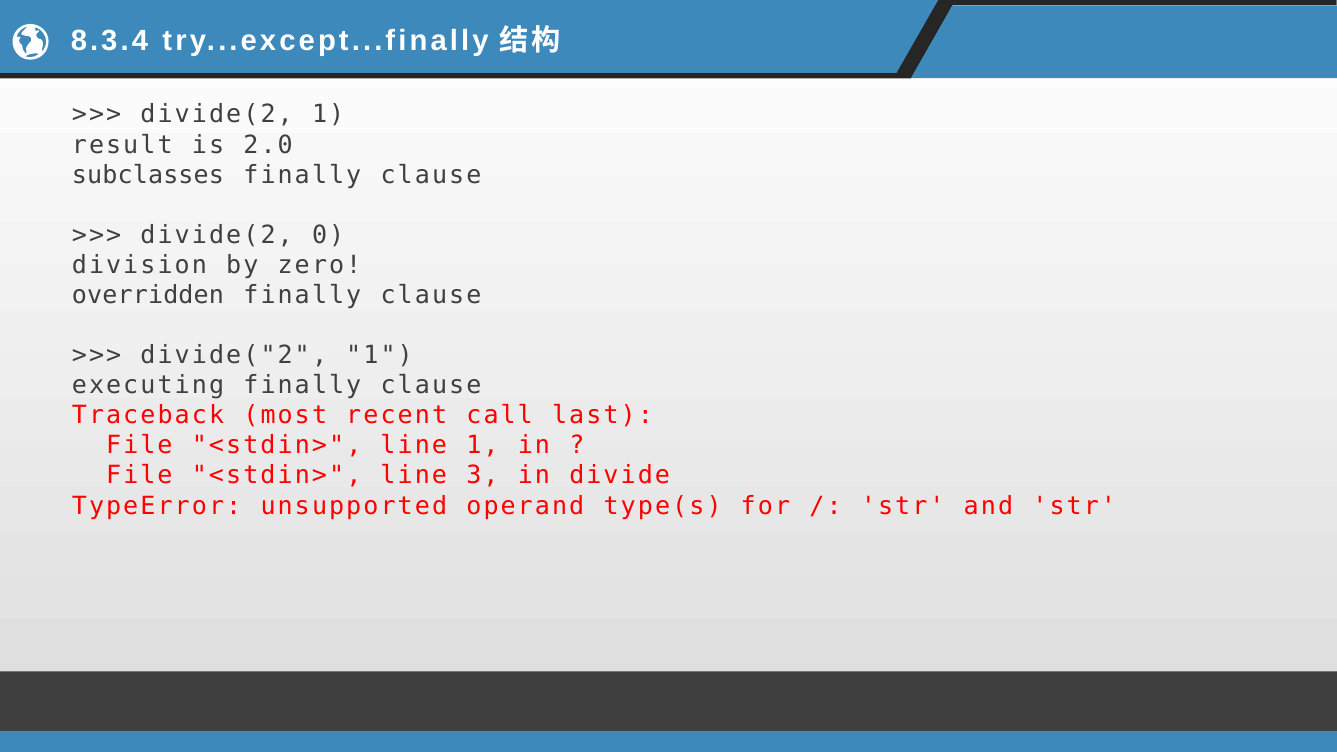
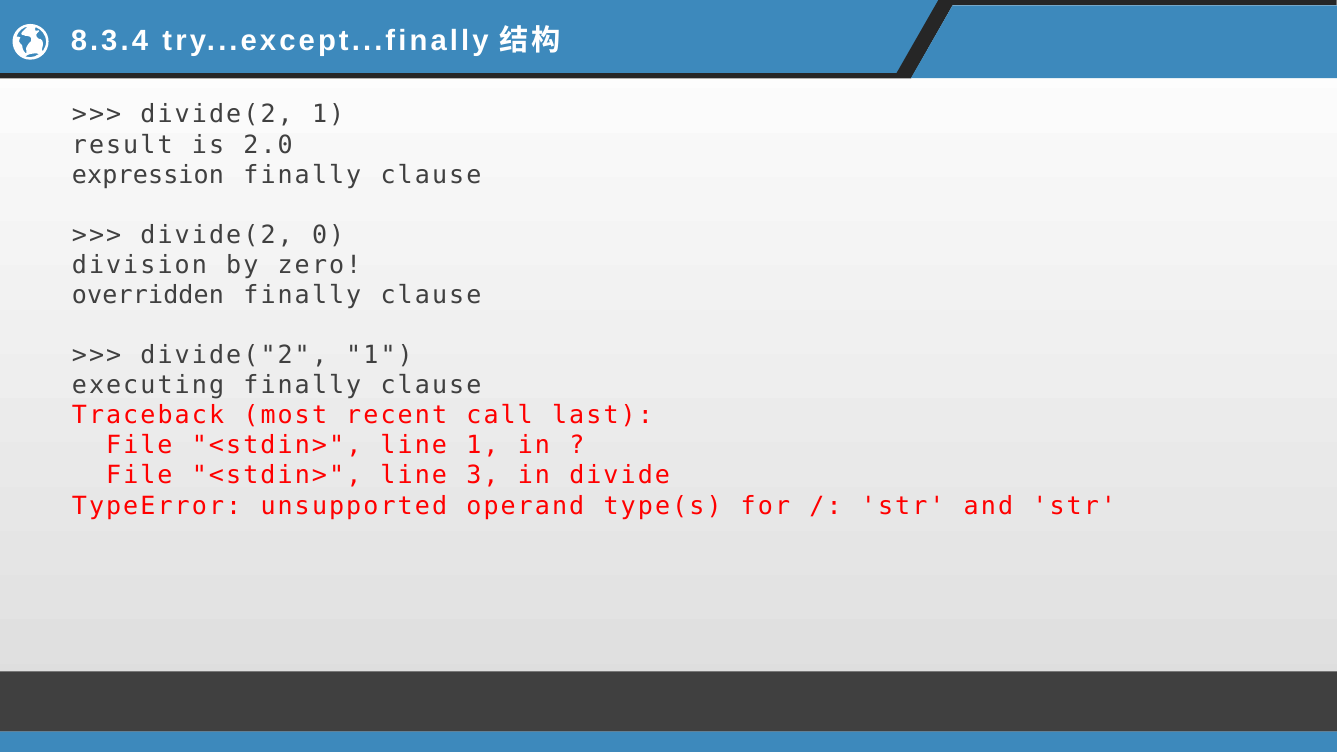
subclasses: subclasses -> expression (148, 175)
